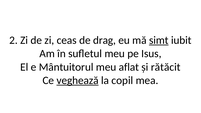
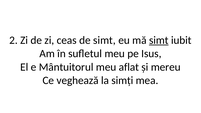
de drag: drag -> simt (104, 40)
rătăcit: rătăcit -> mereu (166, 67)
veghează underline: present -> none (78, 80)
copil: copil -> simți (122, 80)
